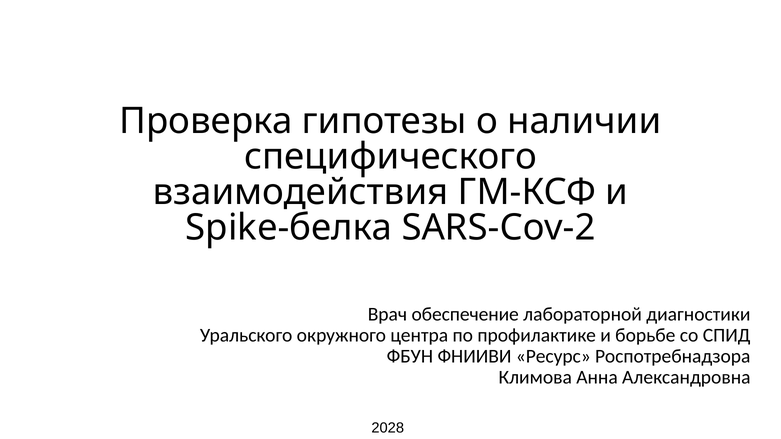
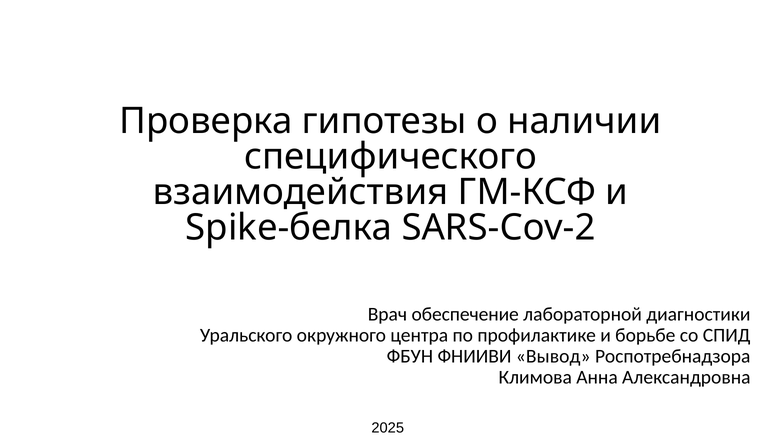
Ресурс: Ресурс -> Вывод (553, 357)
2028: 2028 -> 2025 (388, 428)
